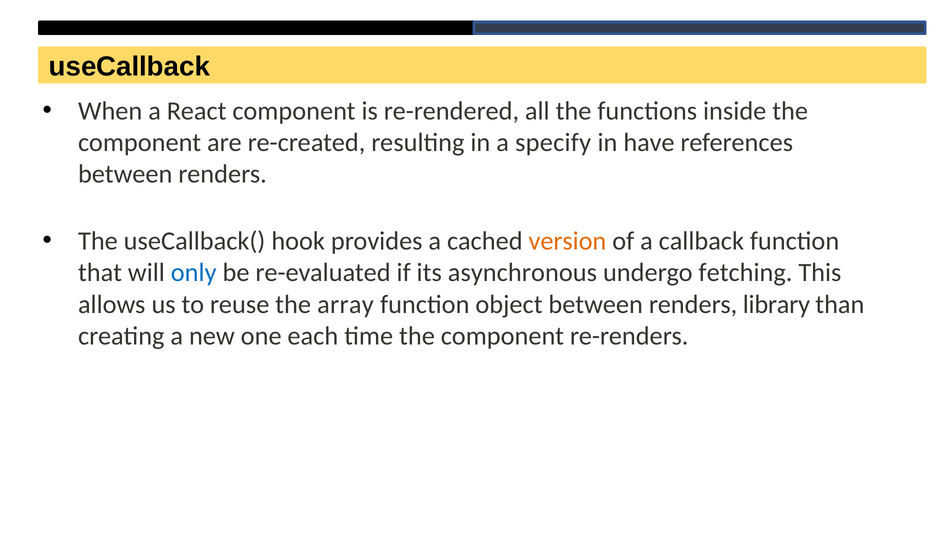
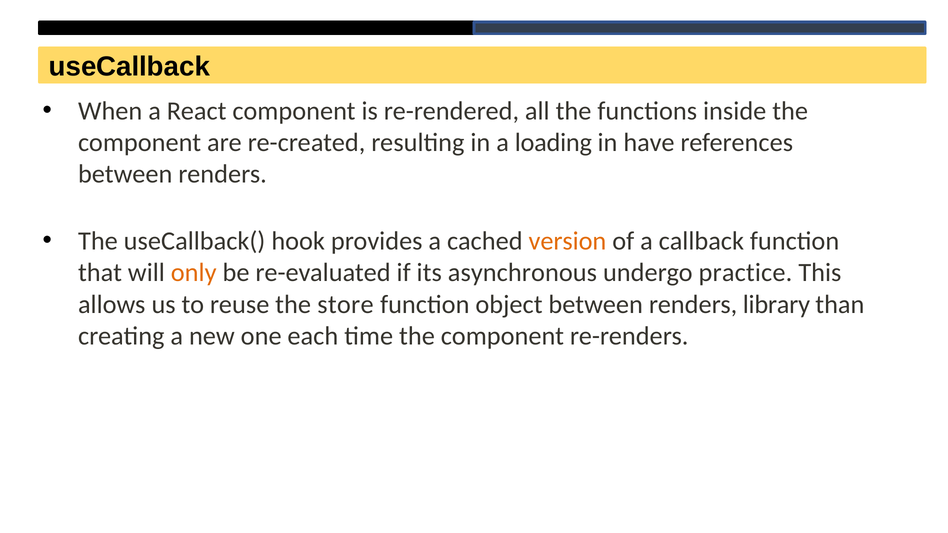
specify: specify -> loading (553, 143)
only colour: blue -> orange (194, 273)
fetching: fetching -> practice (745, 273)
array: array -> store (345, 305)
